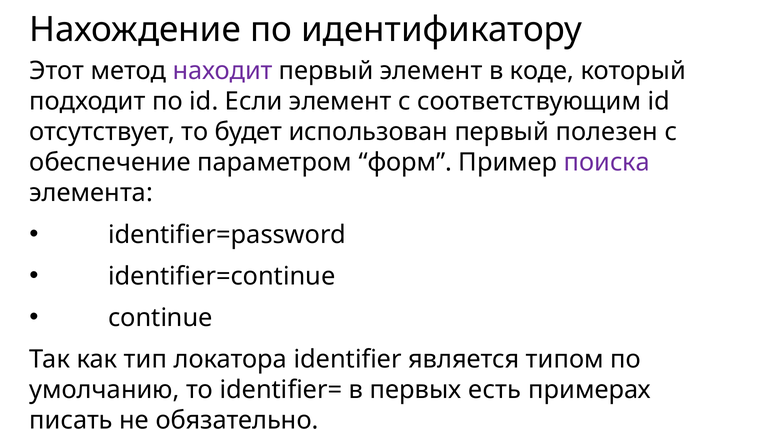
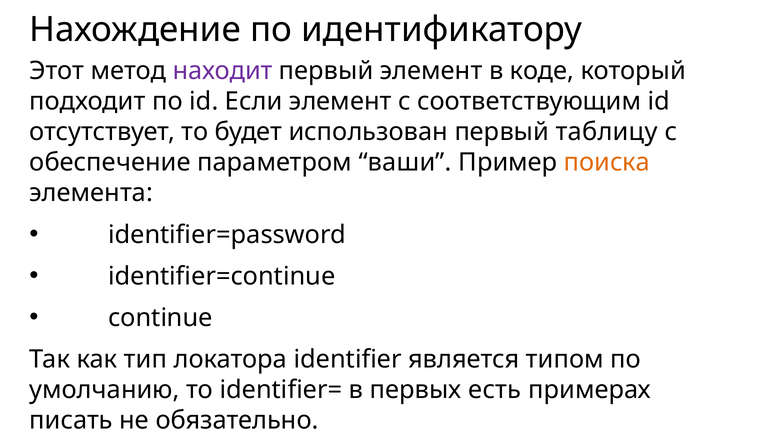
полезен: полезен -> таблицу (607, 132)
форм: форм -> ваши (405, 163)
поиска colour: purple -> orange (607, 163)
